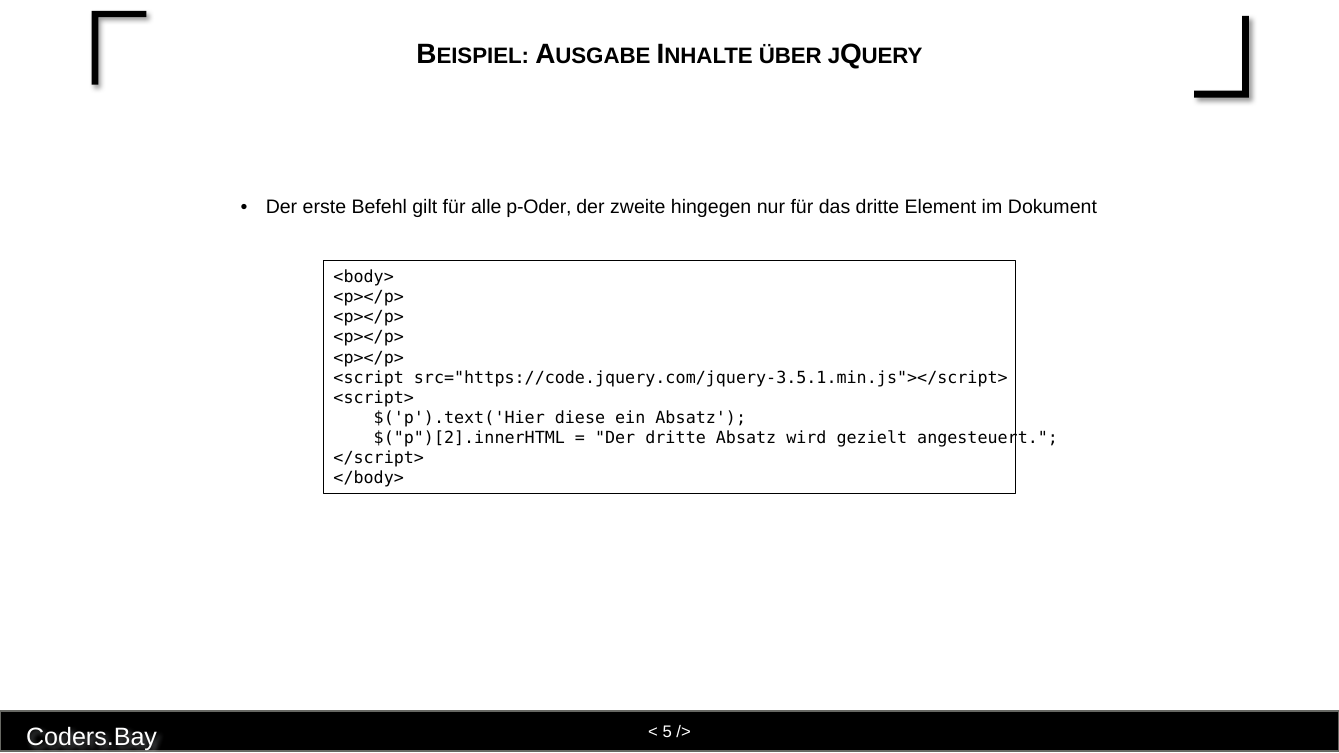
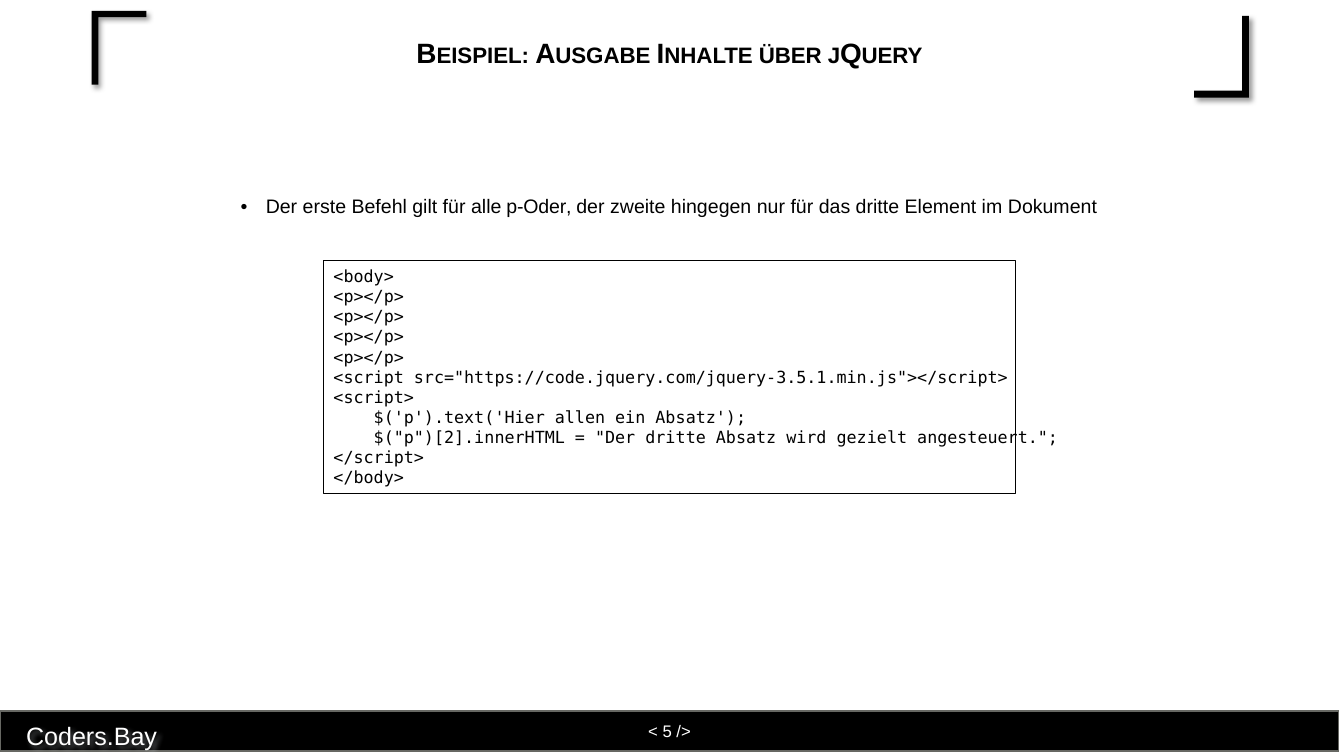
diese: diese -> allen (580, 418)
